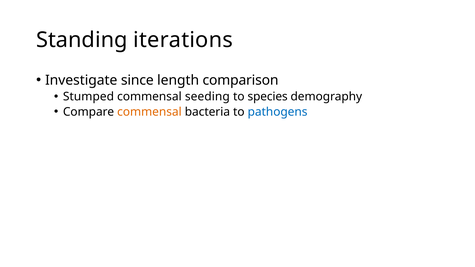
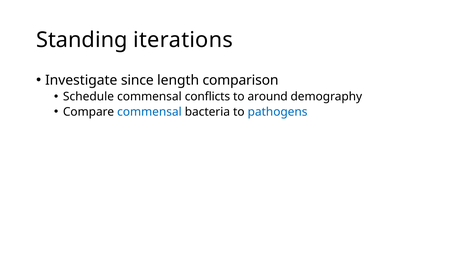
Stumped: Stumped -> Schedule (88, 97)
seeding: seeding -> conflicts (207, 97)
species: species -> around (268, 97)
commensal colour: orange -> blue (149, 112)
